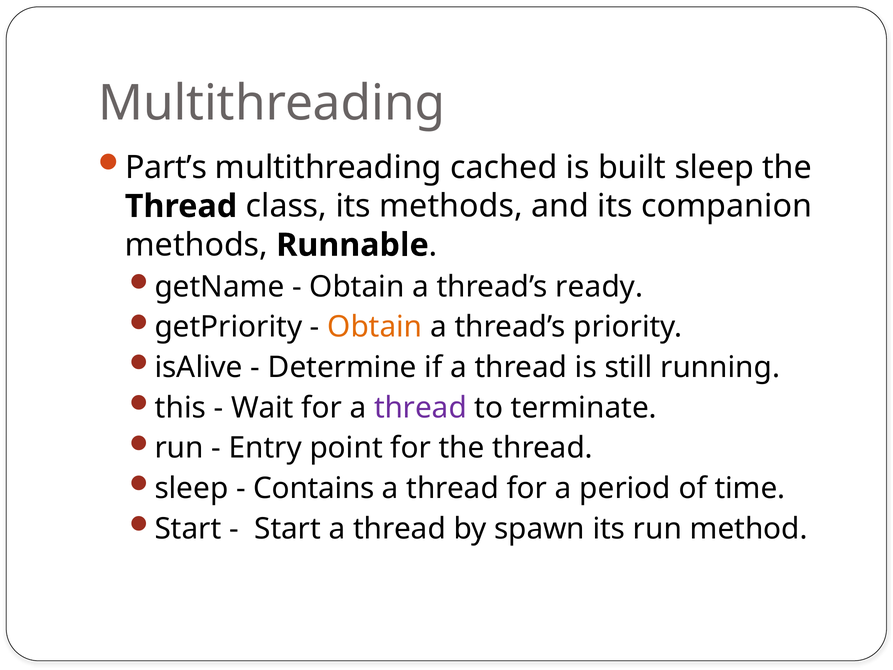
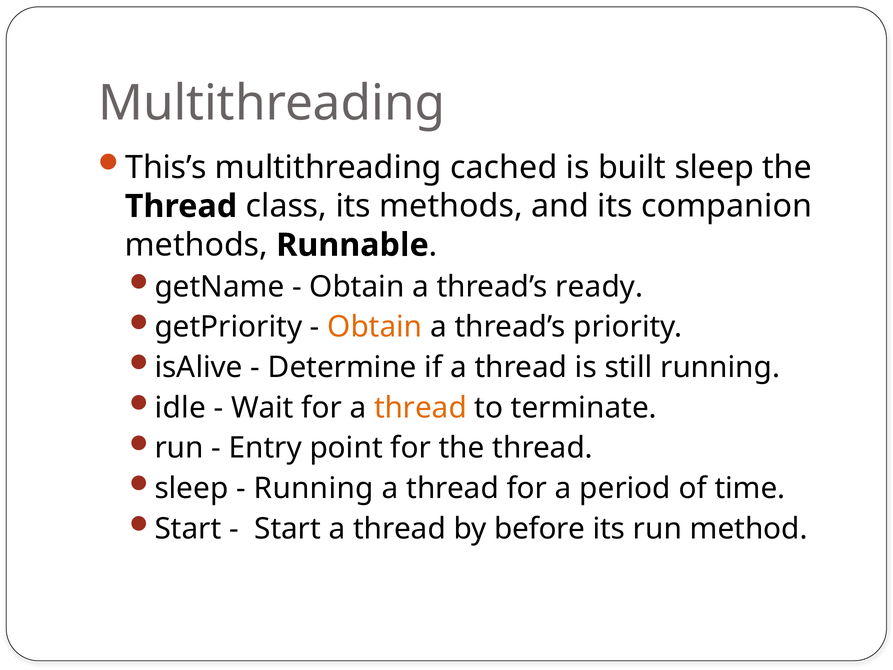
Part’s: Part’s -> This’s (166, 167)
this: this -> idle (180, 408)
thread colour: purple -> orange (420, 408)
Contains: Contains -> Running (314, 488)
spawn: spawn -> before (540, 529)
